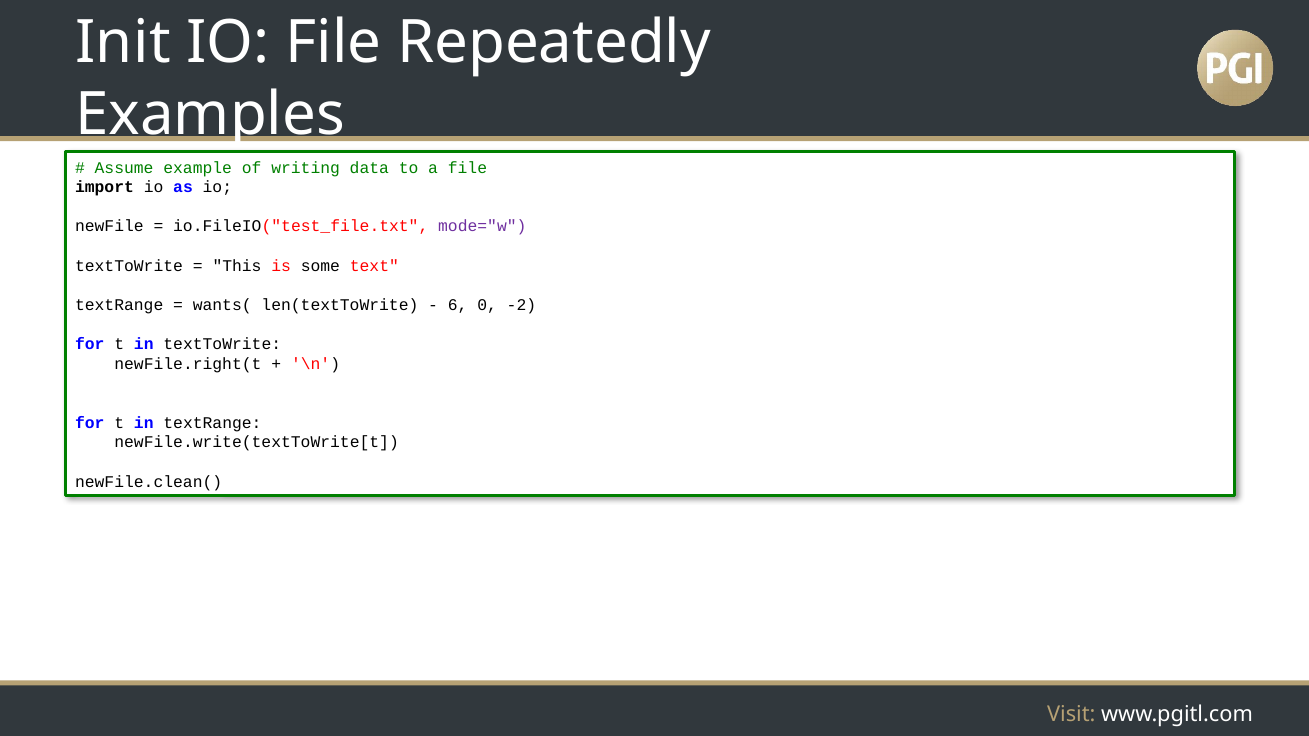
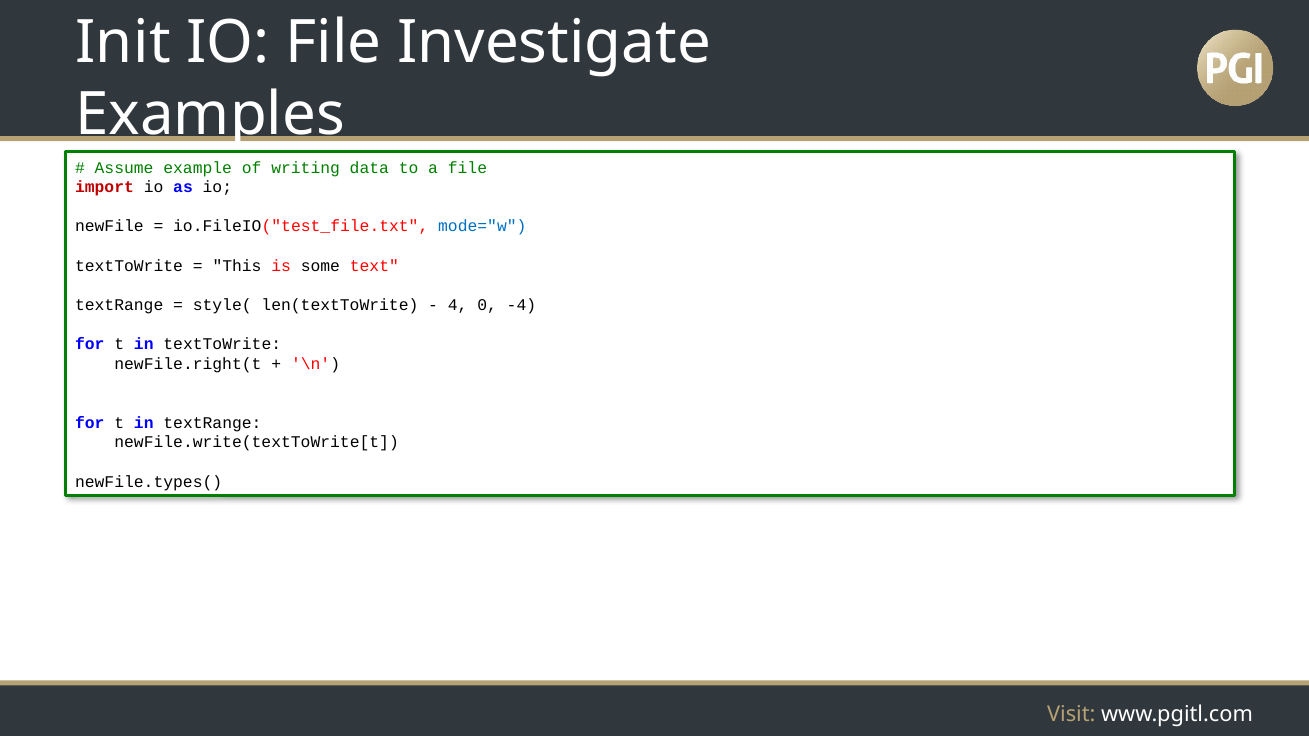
Repeatedly: Repeatedly -> Investigate (554, 43)
import colour: black -> red (104, 187)
mode="w colour: purple -> blue (482, 227)
wants(: wants( -> style( (222, 305)
6: 6 -> 4 (458, 305)
-2: -2 -> -4 (521, 305)
newFile.clean(: newFile.clean( -> newFile.types( (149, 482)
